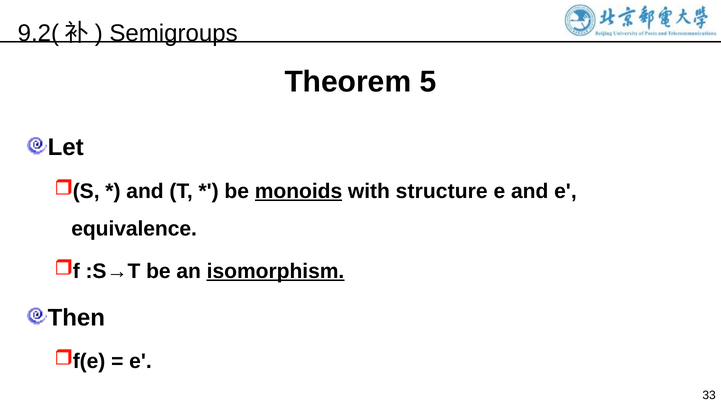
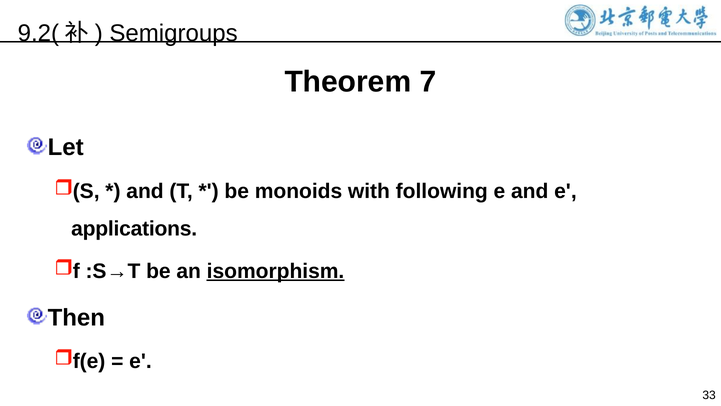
5: 5 -> 7 (428, 82)
monoids underline: present -> none (299, 191)
structure: structure -> following (442, 191)
equivalence: equivalence -> applications (134, 229)
